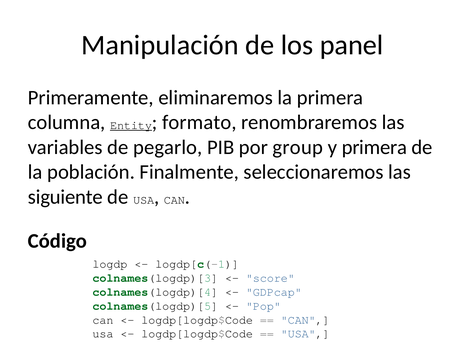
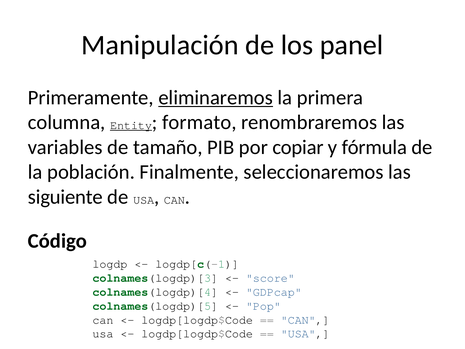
eliminaremos underline: none -> present (216, 98)
pegarlo: pegarlo -> tamaño (168, 147)
group: group -> copiar (298, 147)
y primera: primera -> fórmula (374, 147)
